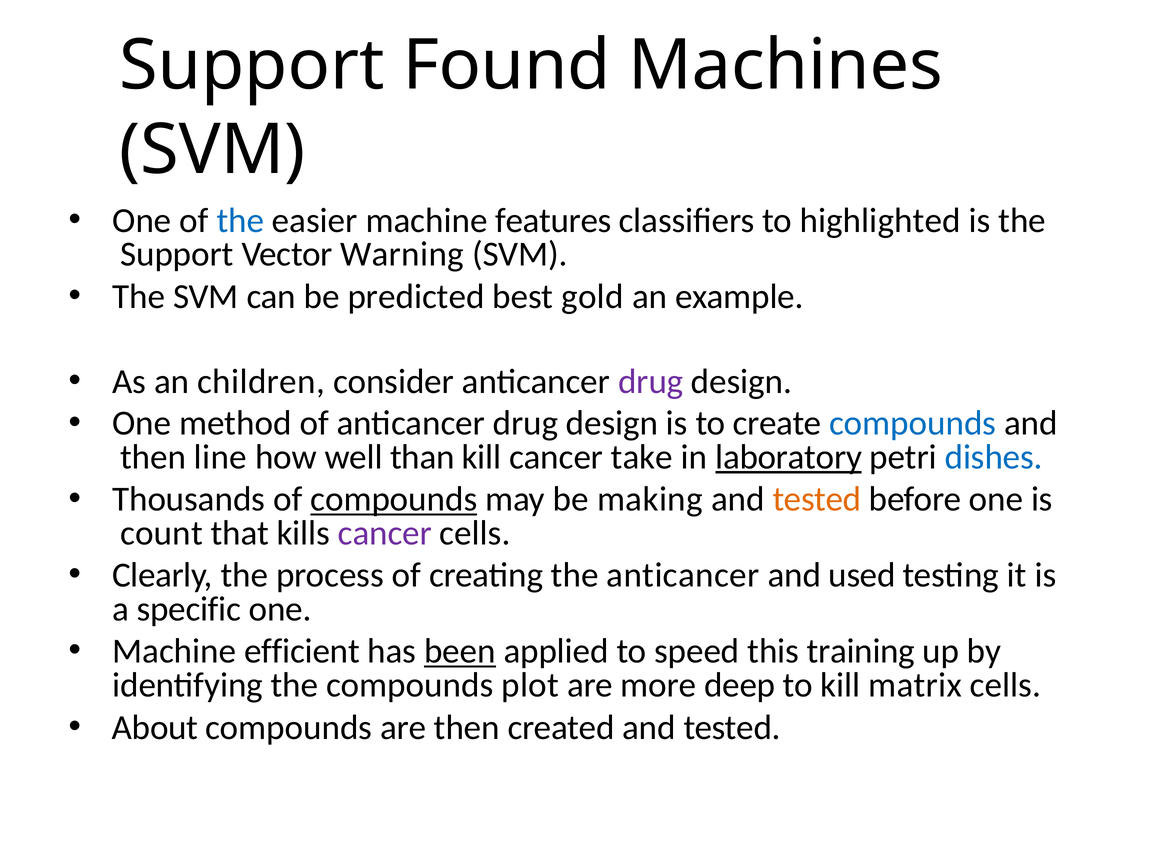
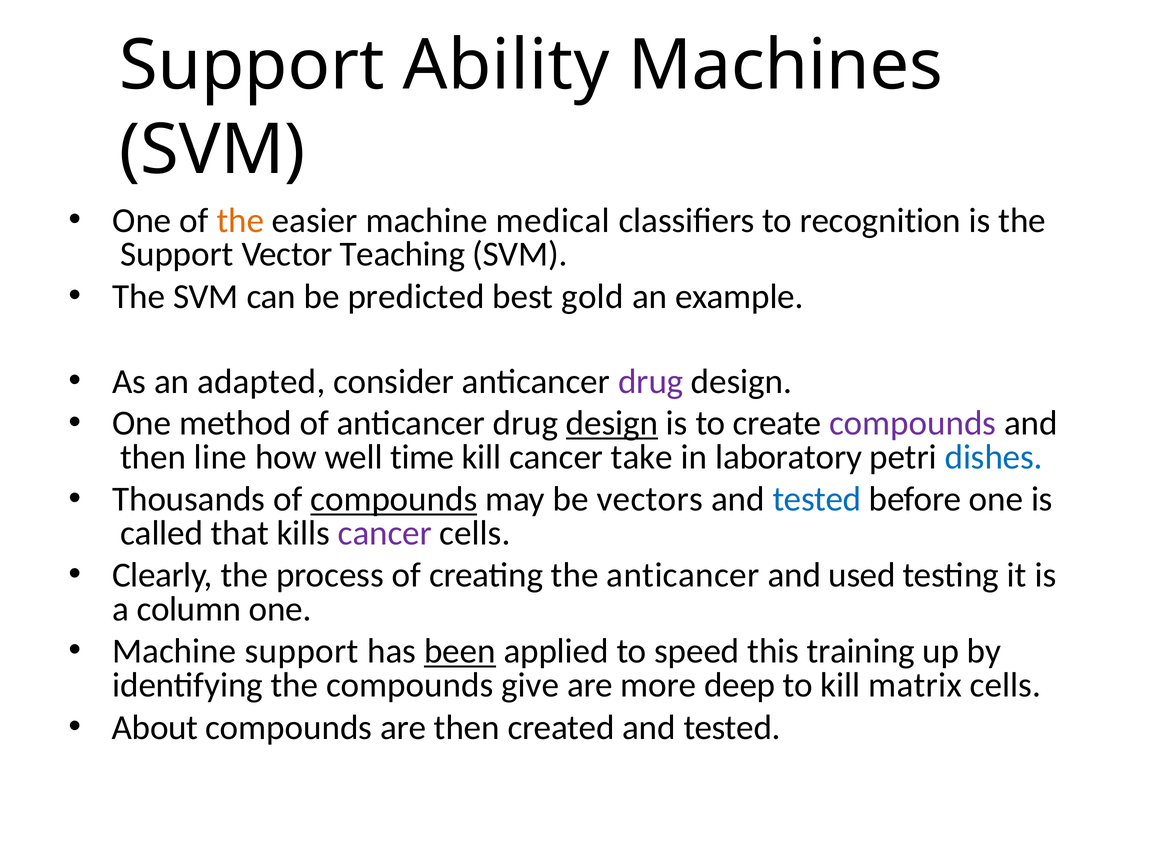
Found: Found -> Ability (506, 66)
the colour: blue -> orange (240, 221)
features: features -> medical (553, 221)
highlighted: highlighted -> recognition (880, 221)
Warning: Warning -> Teaching (402, 254)
children: children -> adapted (261, 382)
design underline: none -> present (612, 424)
compounds colour: blue -> purple (913, 424)
than: than -> time (422, 457)
laboratory underline: present -> none (789, 457)
making: making -> vectors (650, 500)
tested colour: orange -> blue (817, 500)
count: count -> called (162, 533)
specific: specific -> column (189, 609)
Machine efficient: efficient -> support (302, 651)
plot: plot -> give (530, 685)
